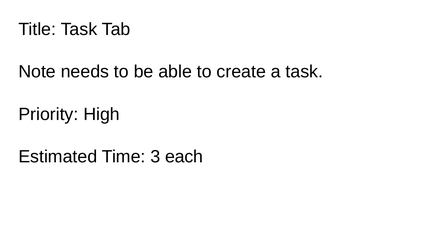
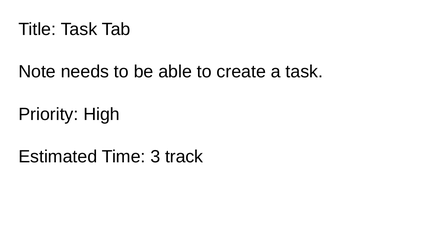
each: each -> track (184, 157)
